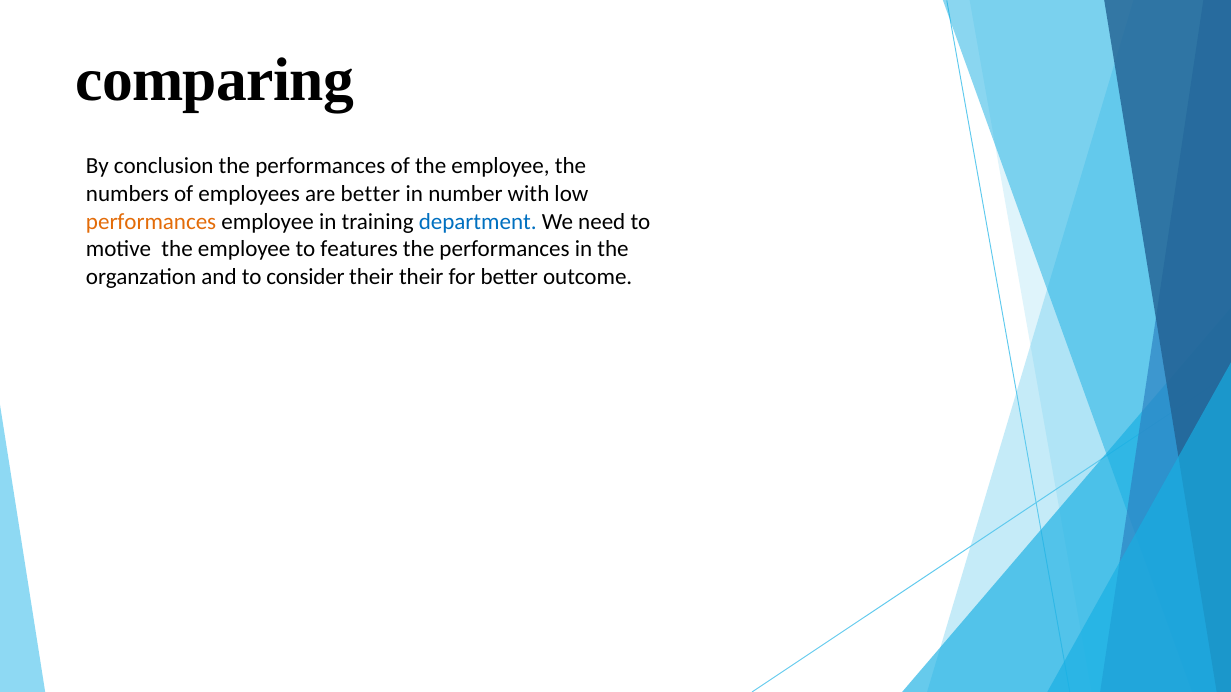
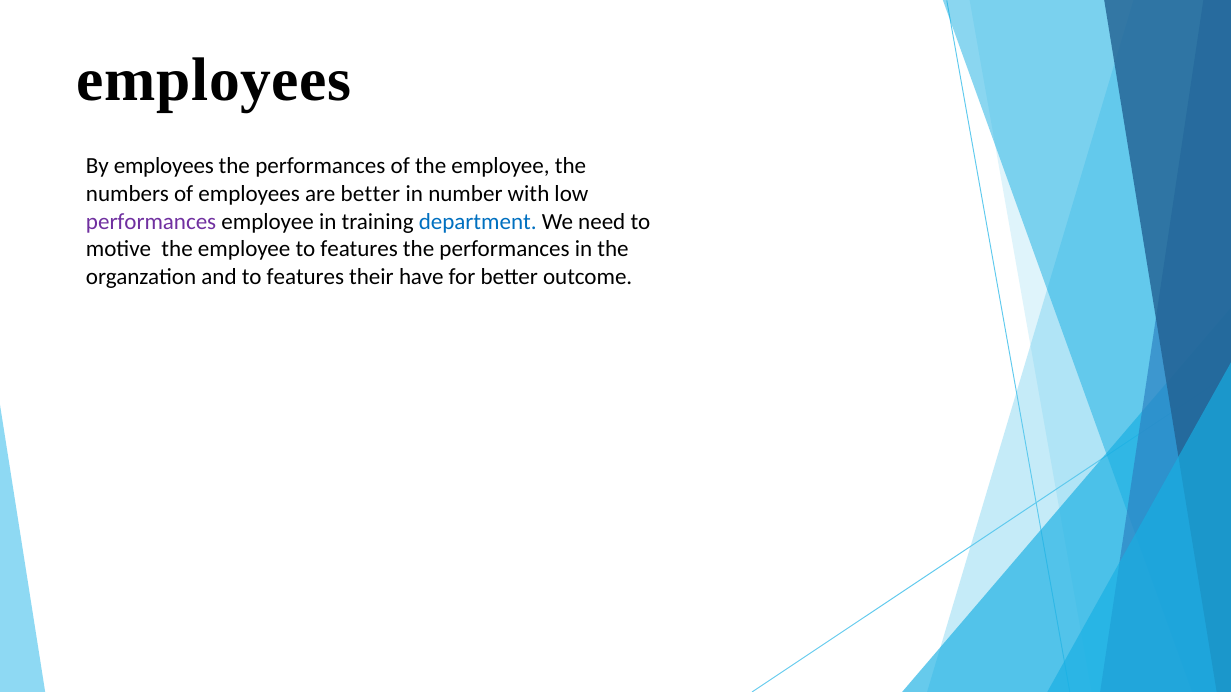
comparing: comparing -> employees (214, 80)
By conclusion: conclusion -> employees (164, 166)
performances colour: orange -> purple (151, 222)
and to consider: consider -> features (305, 277)
their their: their -> have (421, 277)
